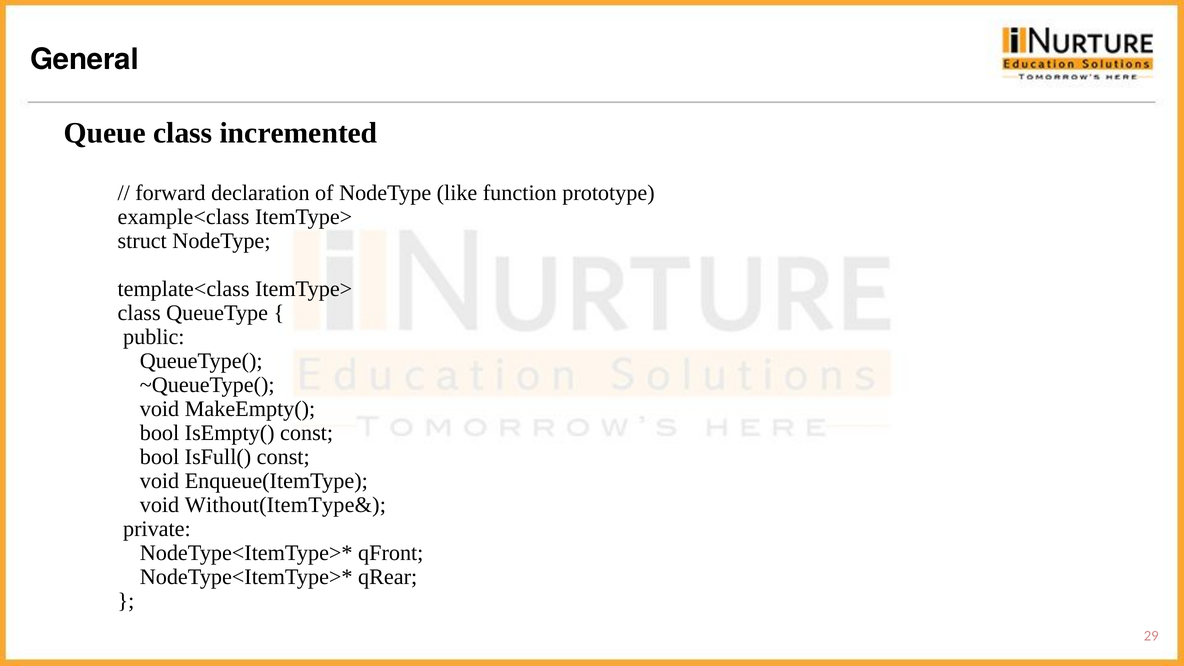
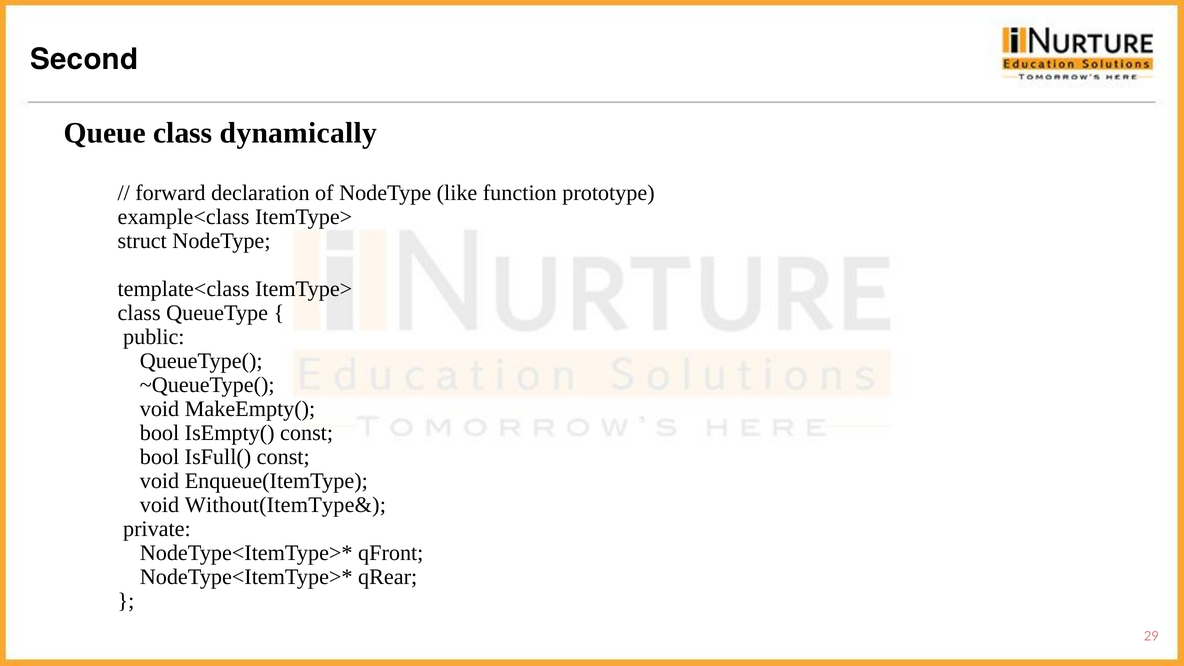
General: General -> Second (84, 59)
incremented: incremented -> dynamically (298, 133)
